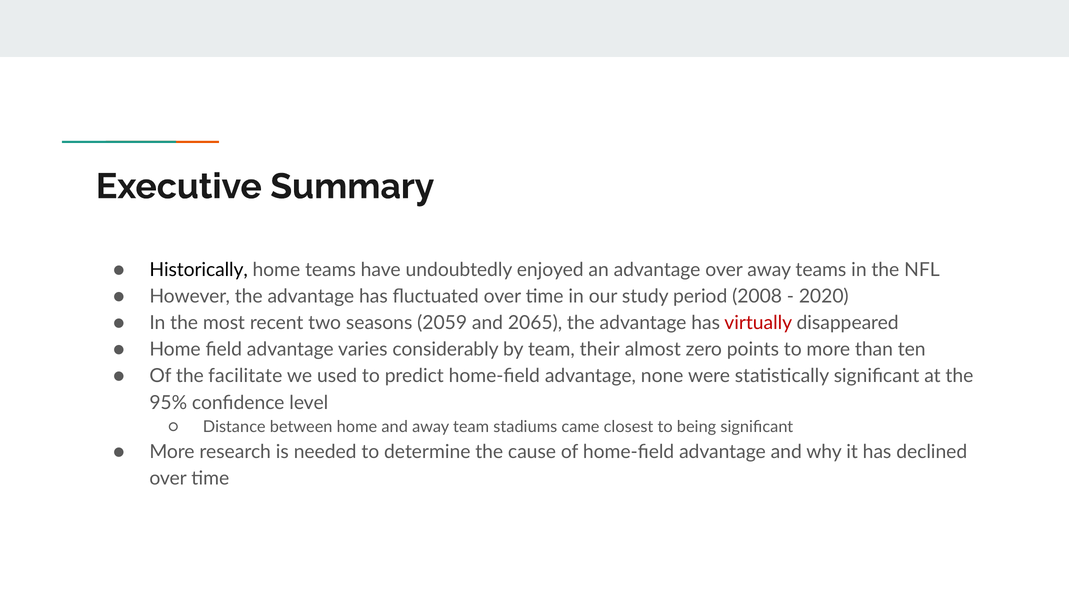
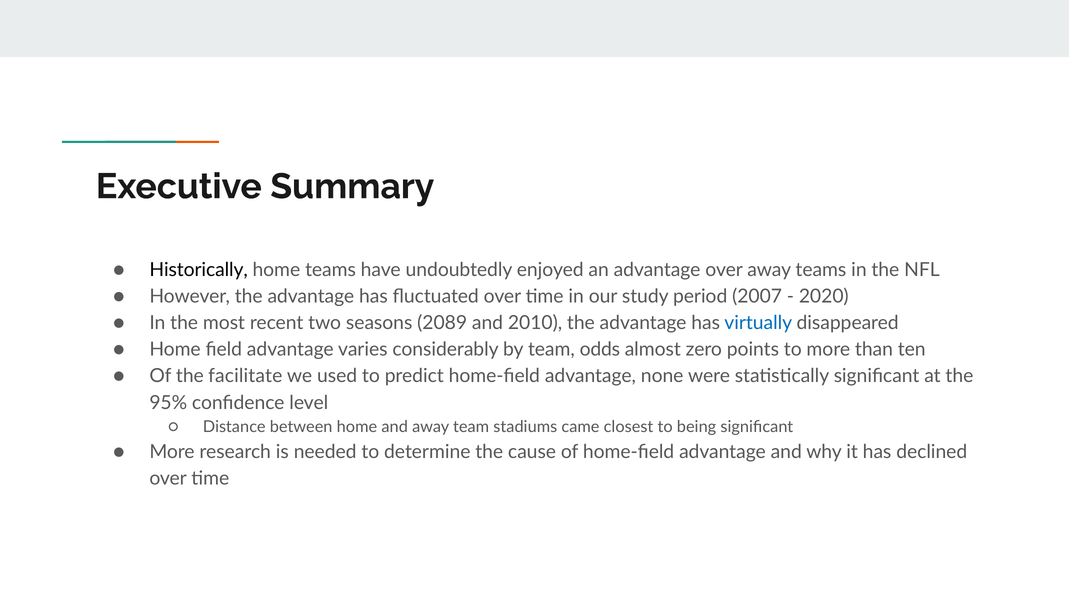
2008: 2008 -> 2007 (757, 296)
2059: 2059 -> 2089 (442, 323)
2065: 2065 -> 2010 (535, 323)
virtually colour: red -> blue (758, 323)
their: their -> odds (600, 350)
